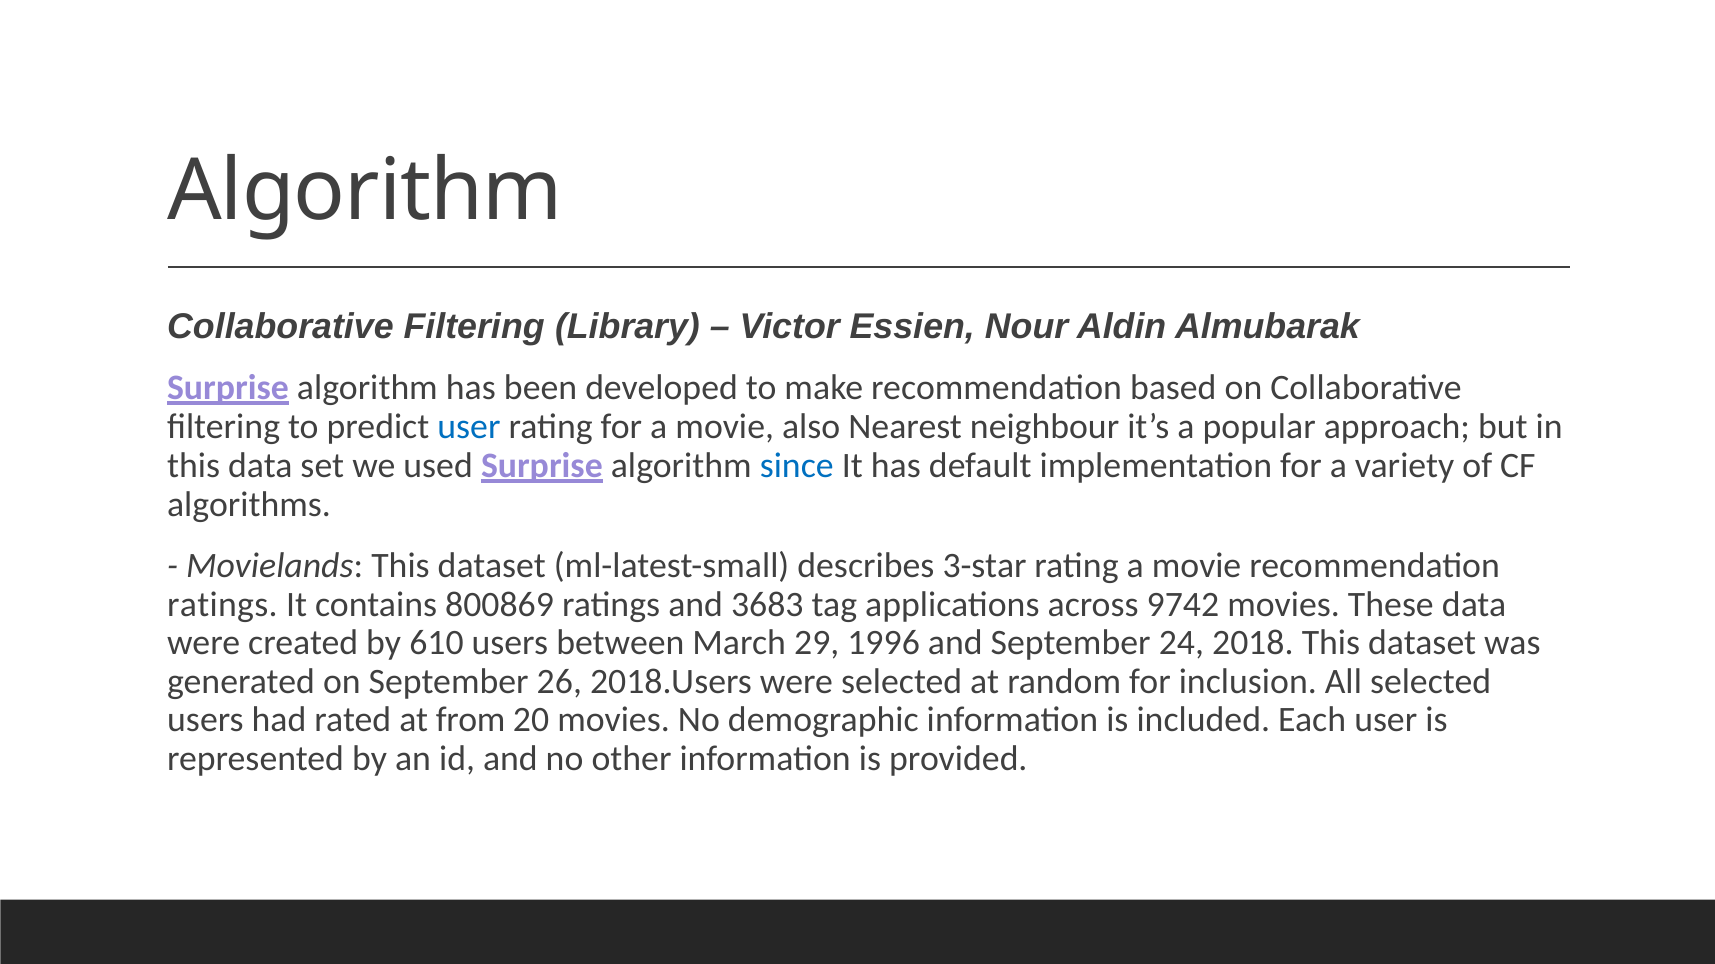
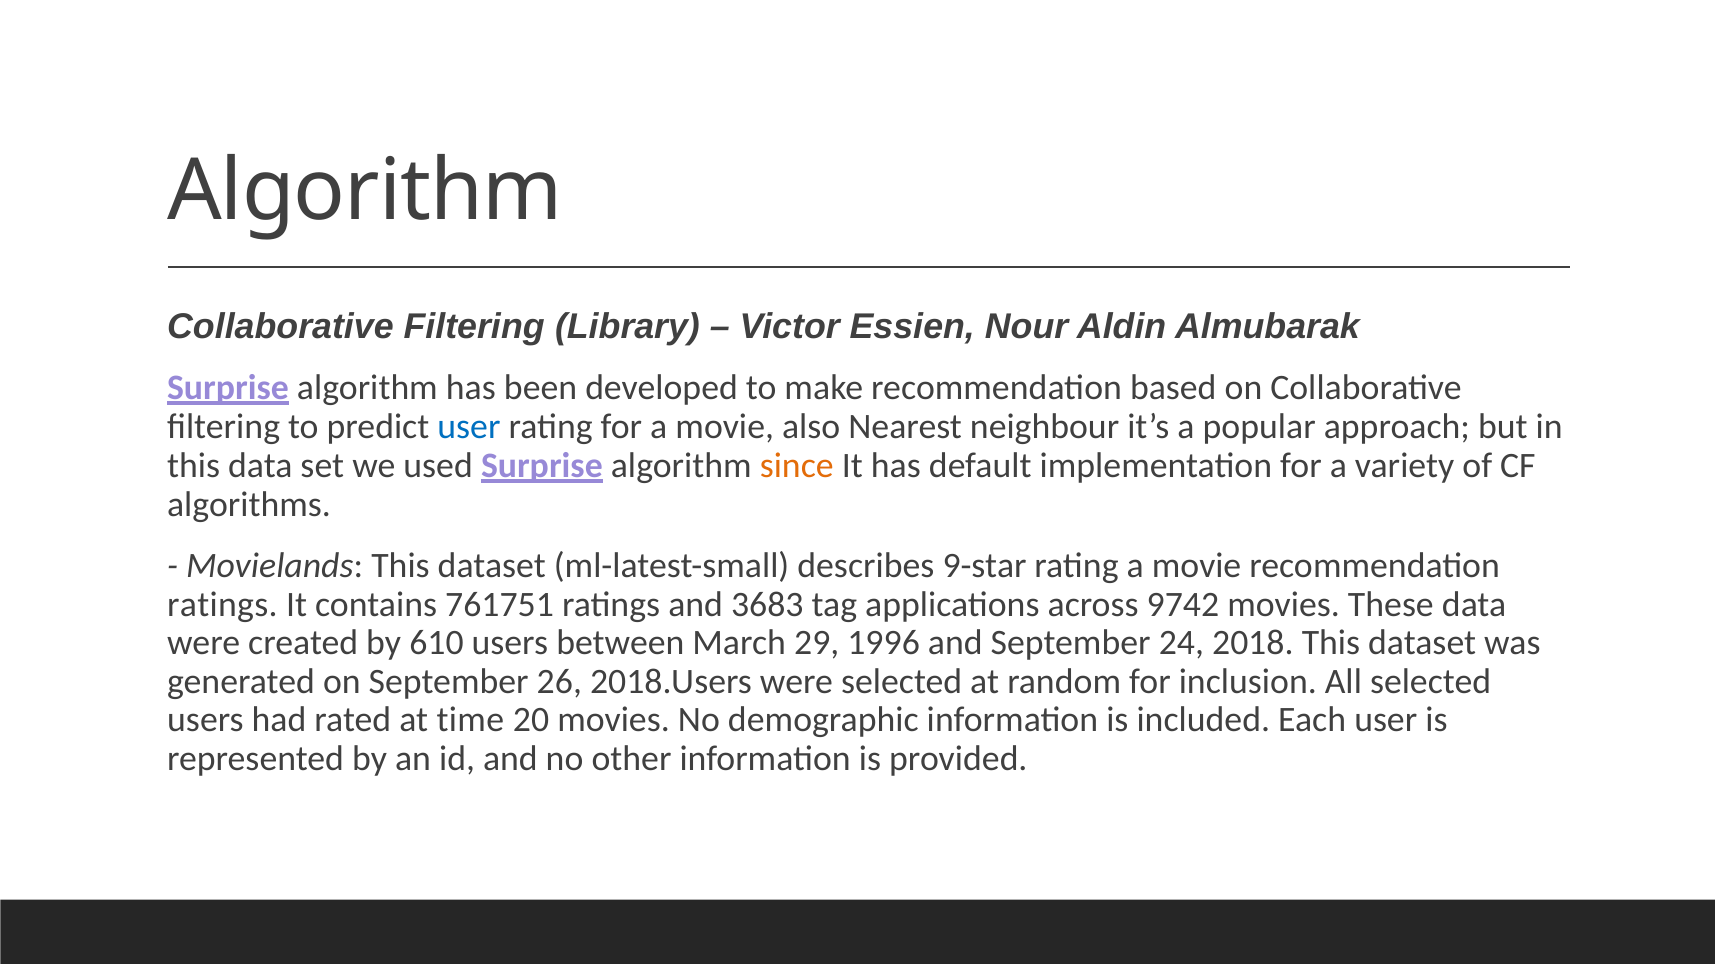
since colour: blue -> orange (797, 466)
3-star: 3-star -> 9-star (985, 566)
800869: 800869 -> 761751 (500, 605)
from: from -> time (470, 721)
